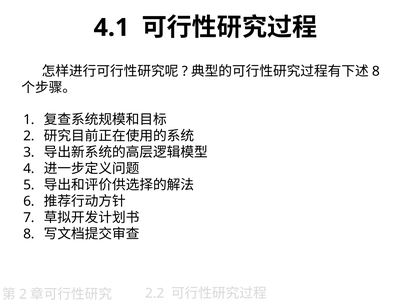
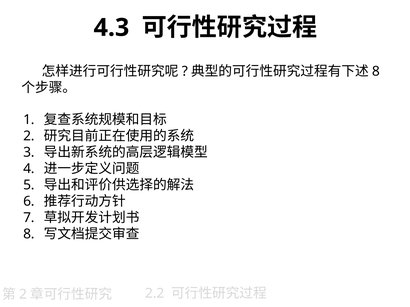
4.1: 4.1 -> 4.3 (111, 28)
